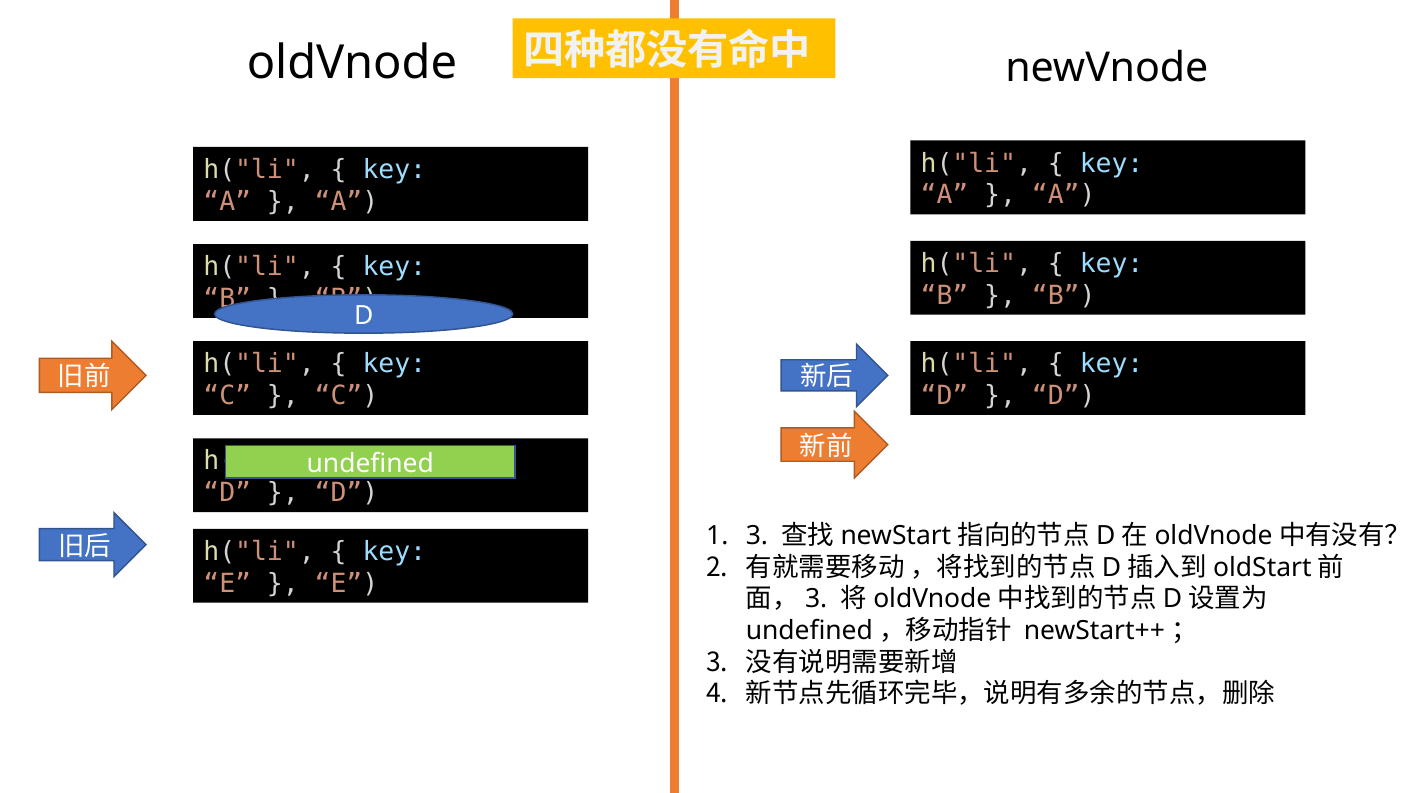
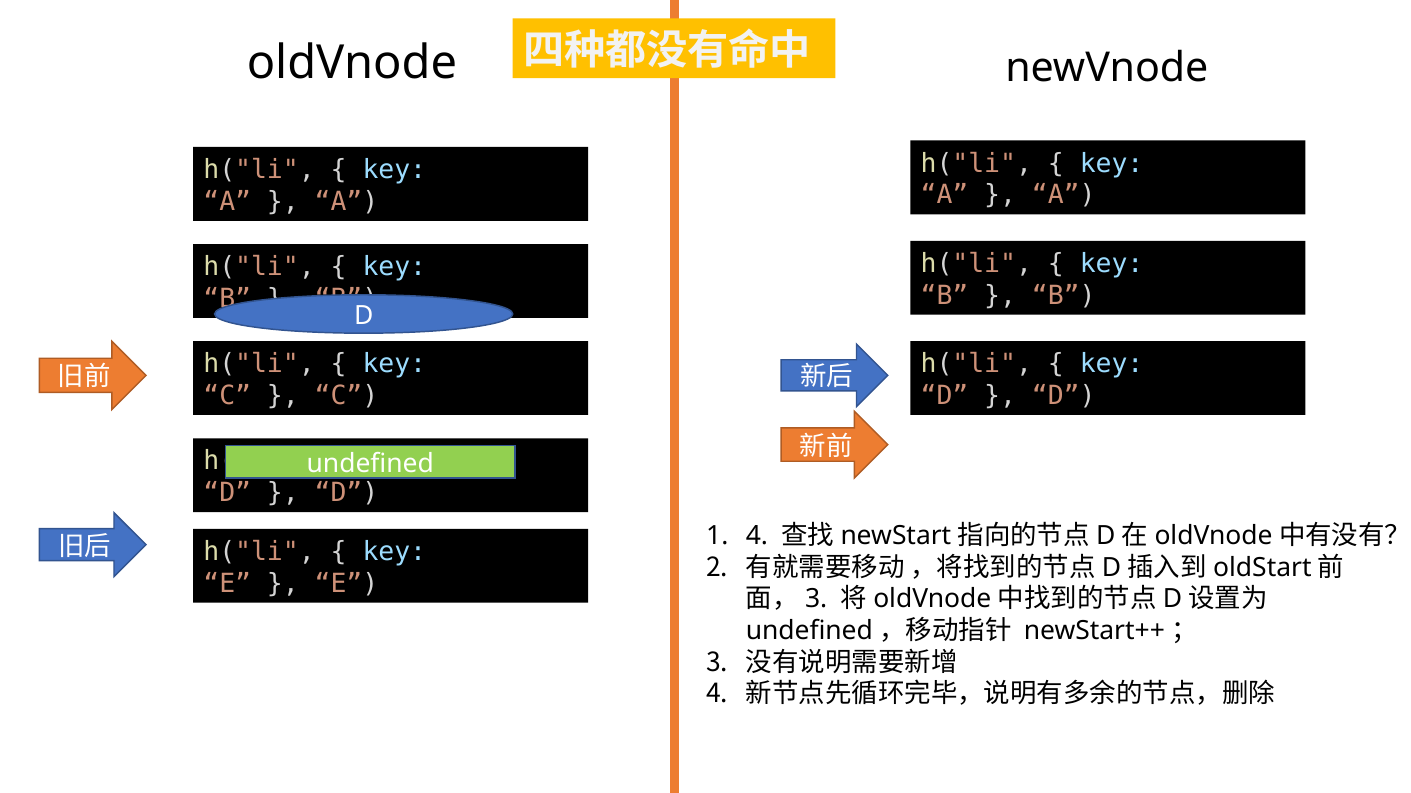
1 3: 3 -> 4 (757, 536)
